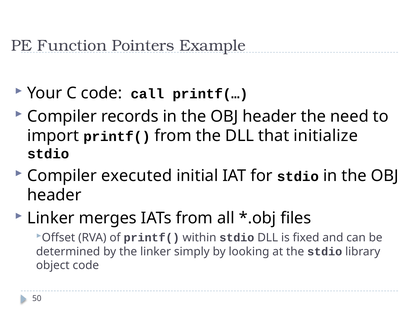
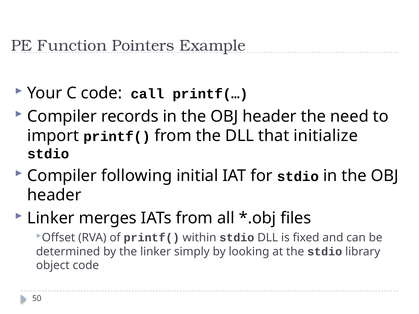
executed: executed -> following (137, 176)
